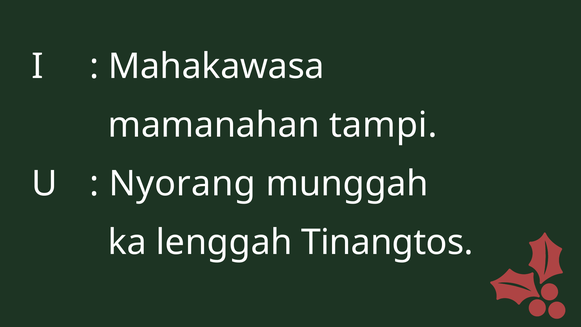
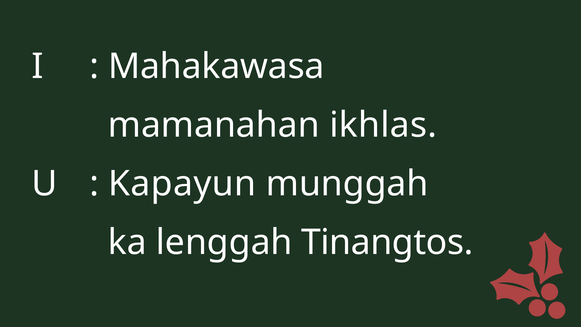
tampi: tampi -> ikhlas (383, 125)
Nyorang: Nyorang -> Kapayun (182, 184)
